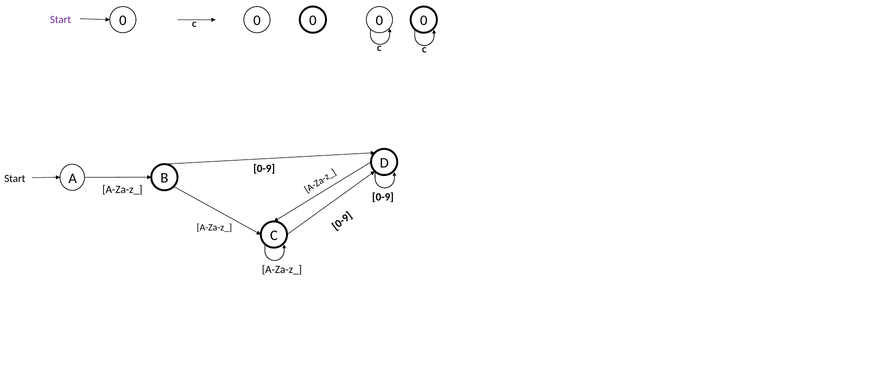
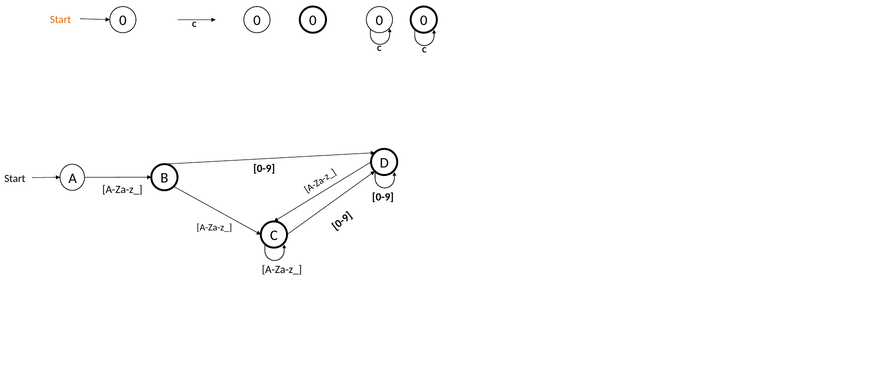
Start colour: purple -> orange (61, 20)
